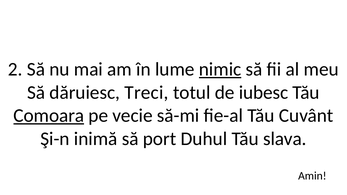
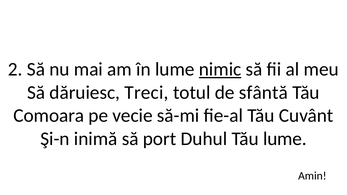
iubesc: iubesc -> sfântă (263, 93)
Comoara underline: present -> none (49, 116)
Tău slava: slava -> lume (285, 139)
